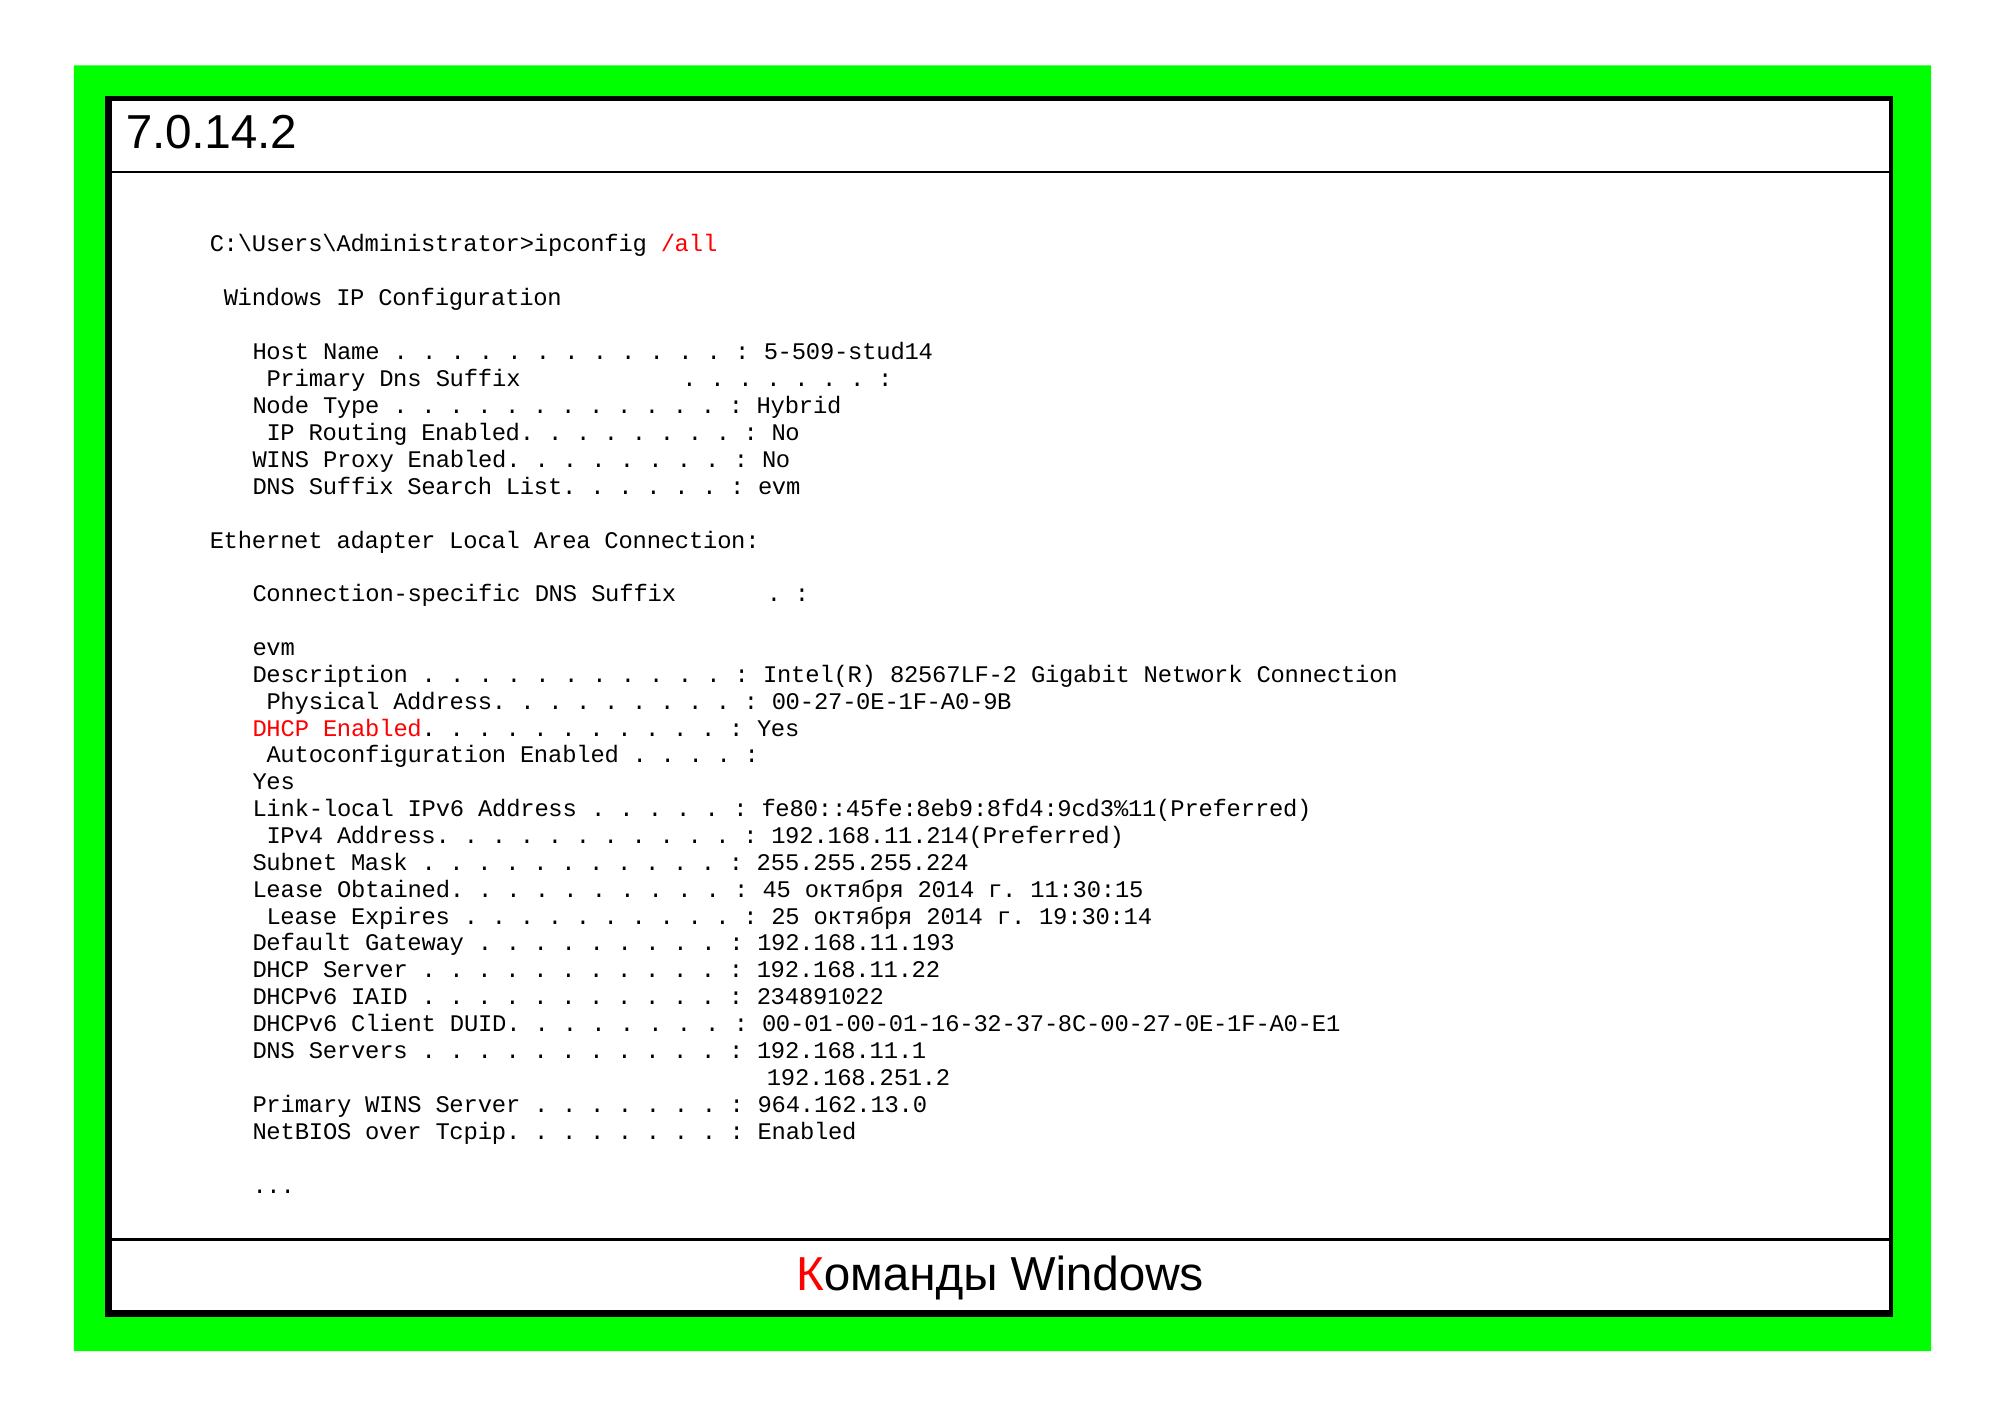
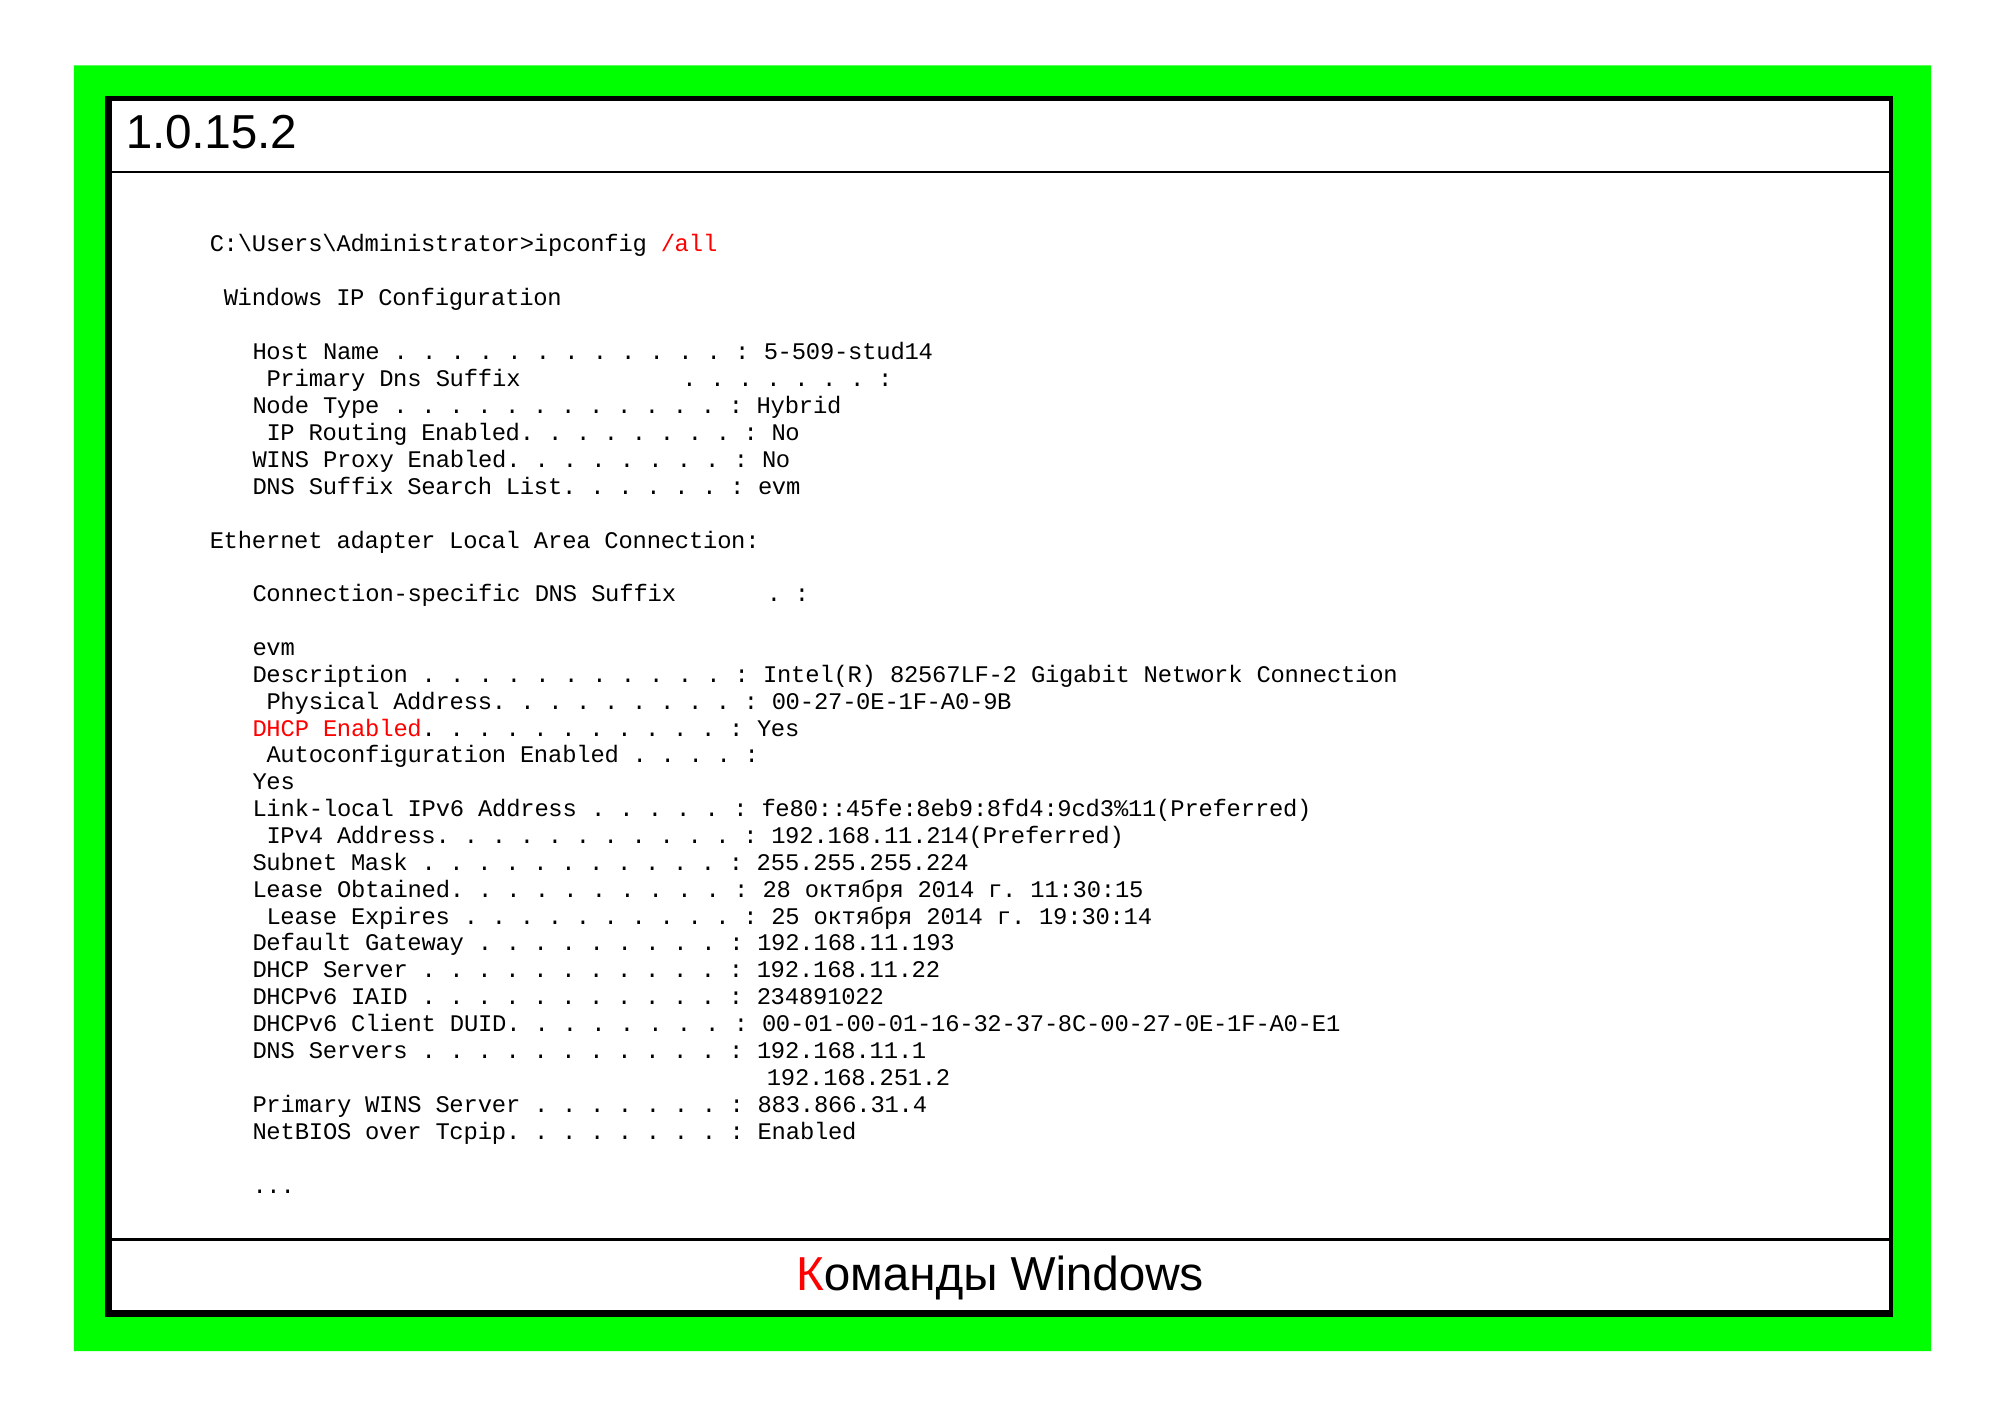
7.0.14.2: 7.0.14.2 -> 1.0.15.2 (211, 133)
45: 45 -> 28 (777, 889)
964.162.13.0: 964.162.13.0 -> 883.866.31.4 (842, 1104)
